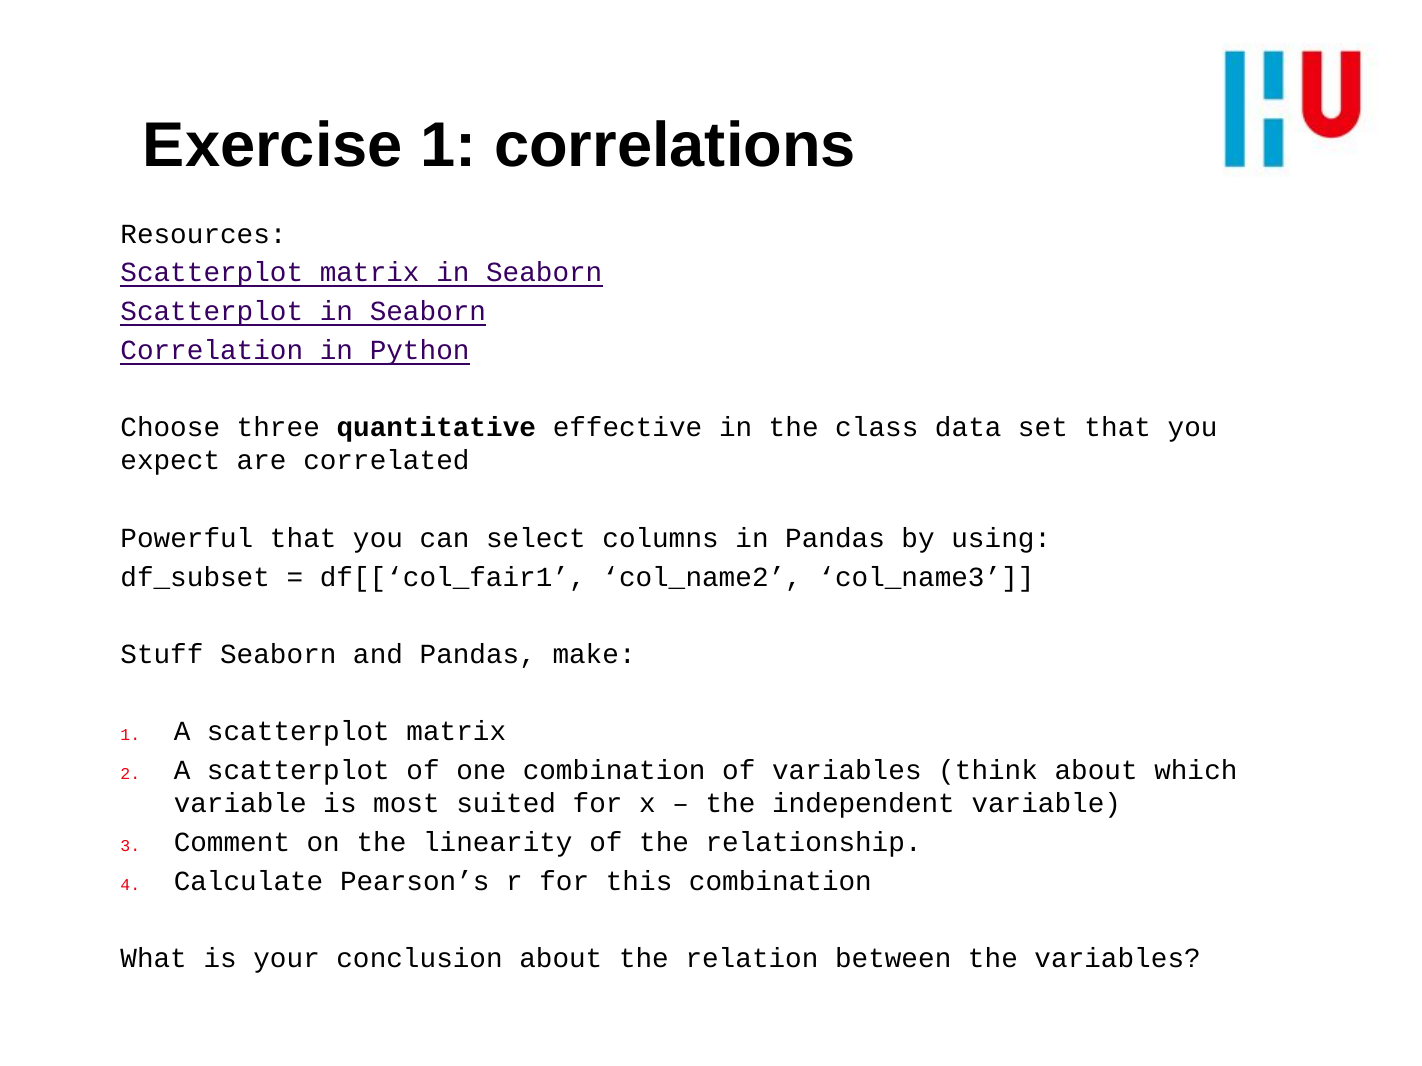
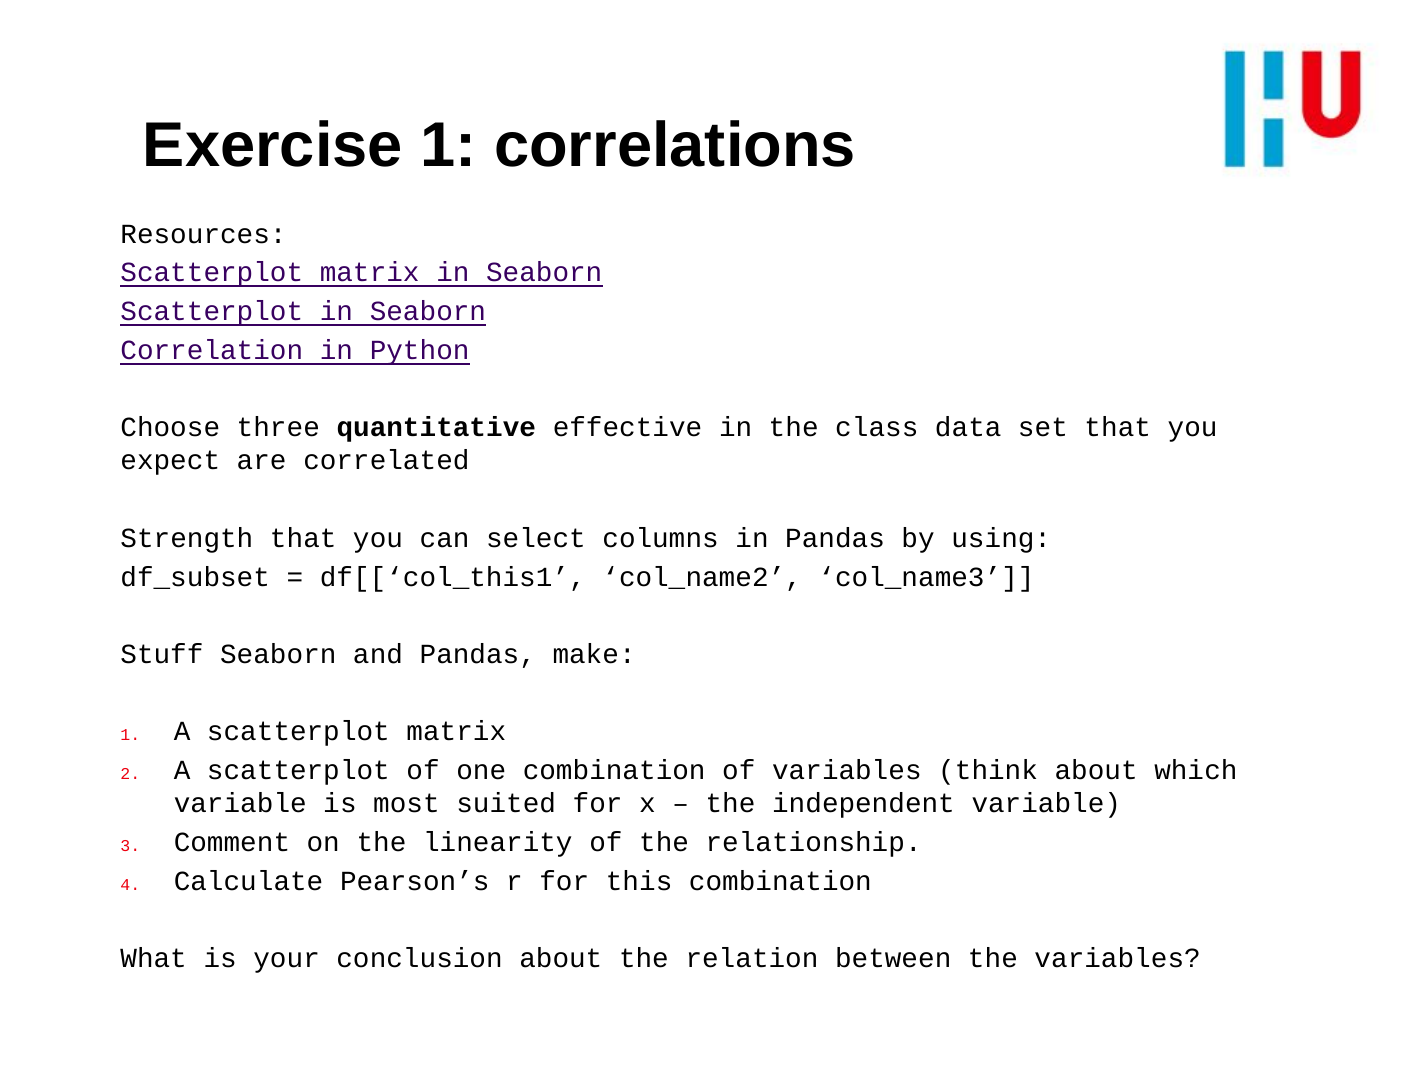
Powerful: Powerful -> Strength (187, 539)
df[[‘col_fair1: df[[‘col_fair1 -> df[[‘col_this1 (453, 577)
